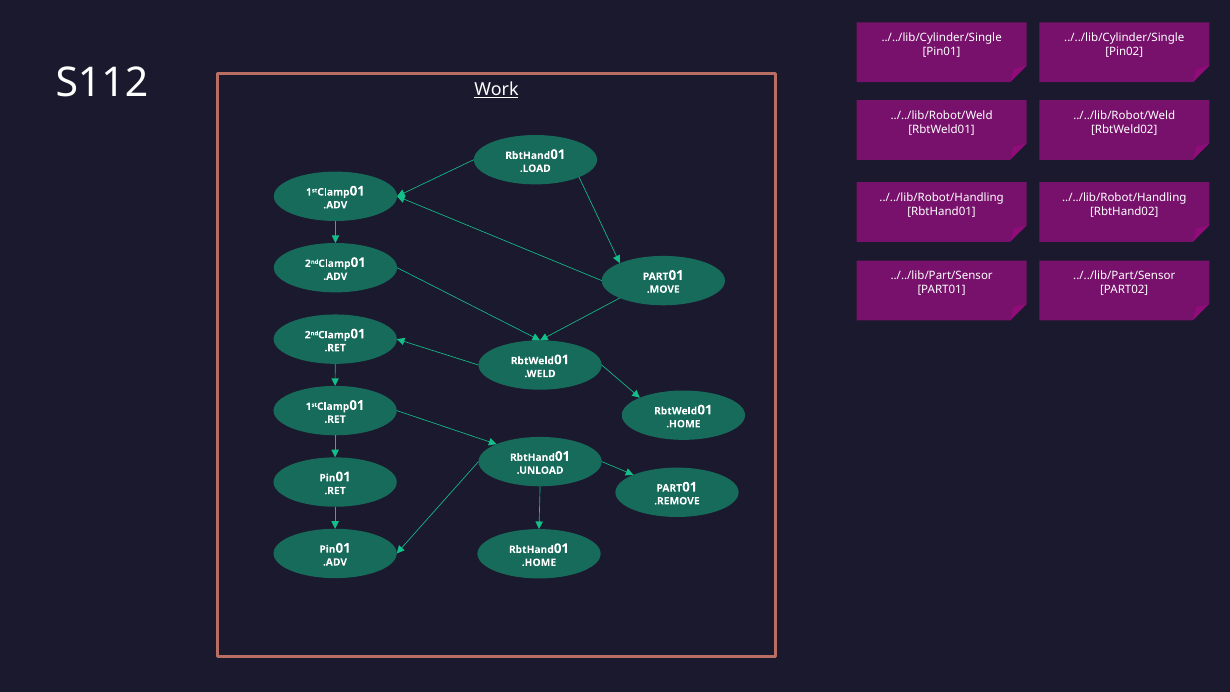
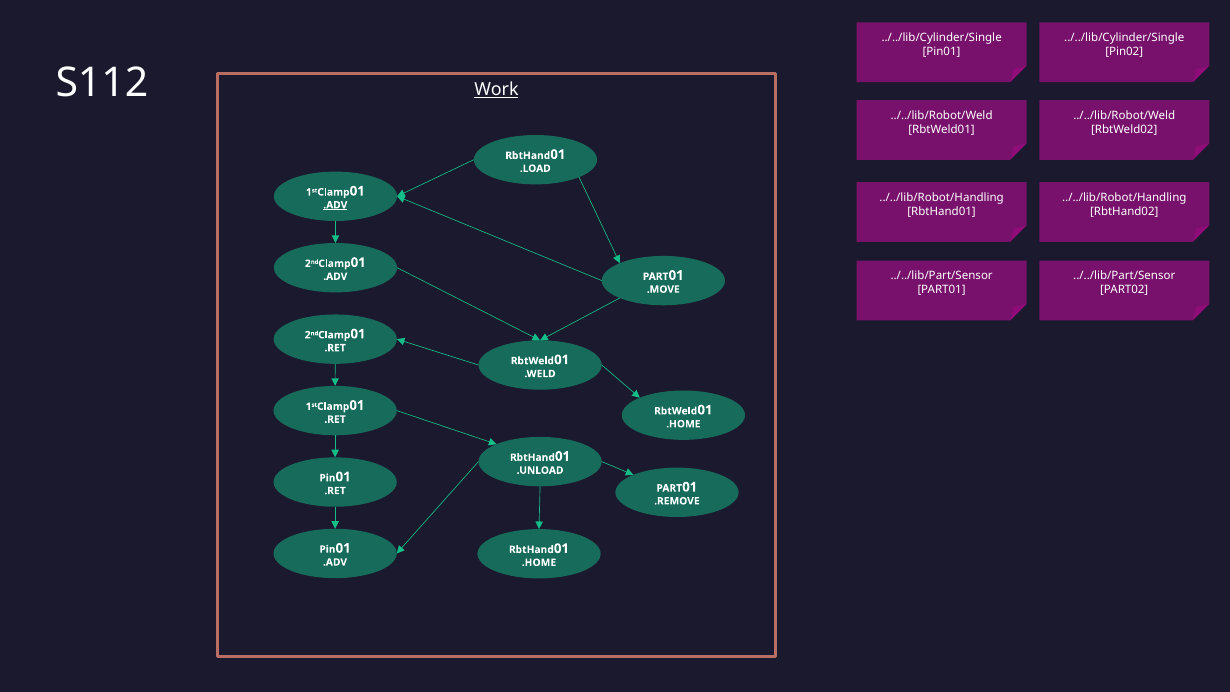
.ADV underline: none -> present (335, 205)
